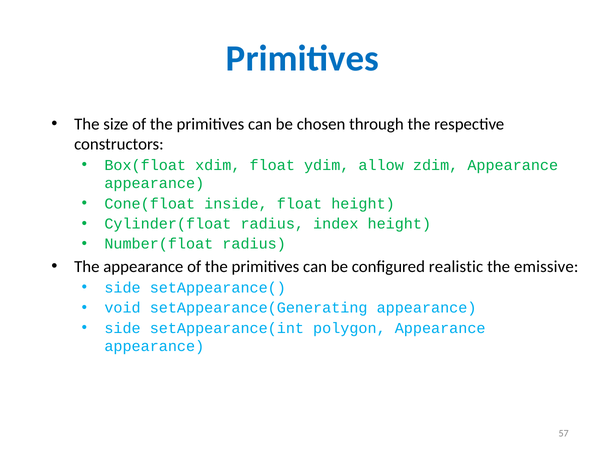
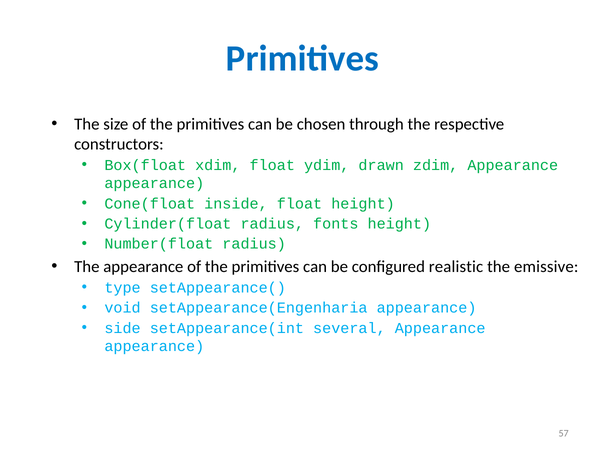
allow: allow -> drawn (381, 165)
index: index -> fonts (336, 224)
side: side -> type (123, 288)
setAppearance(Generating: setAppearance(Generating -> setAppearance(Engenharia (259, 308)
polygon: polygon -> several (349, 328)
